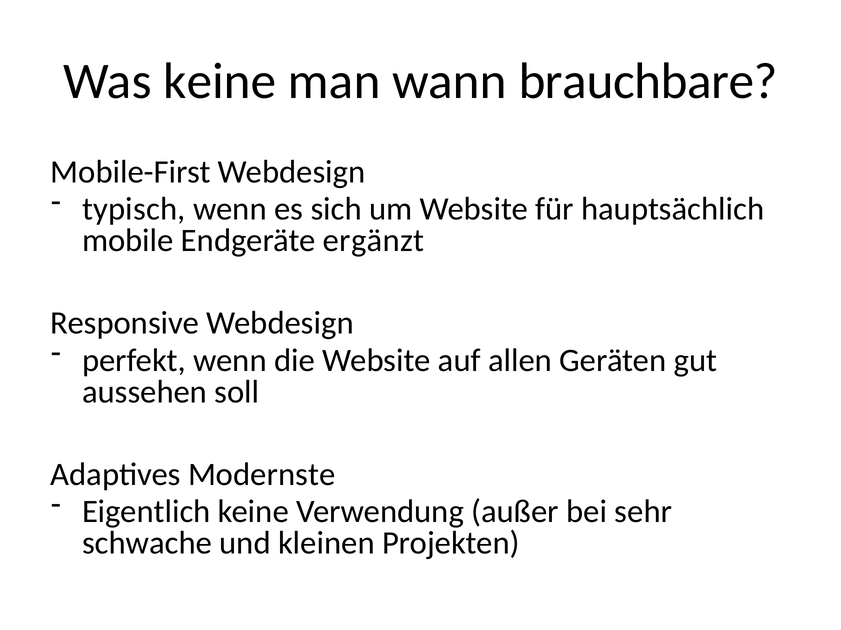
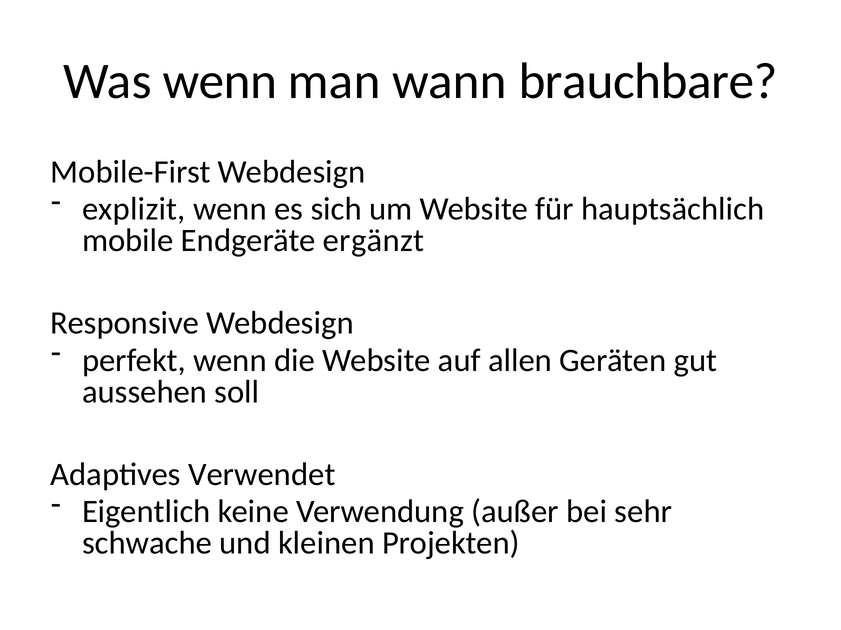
Was keine: keine -> wenn (220, 81)
typisch: typisch -> explizit (134, 209)
Modernste: Modernste -> Verwendet (262, 475)
